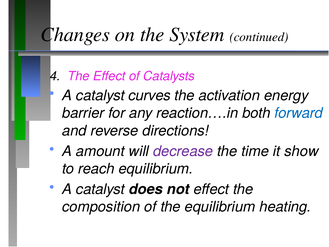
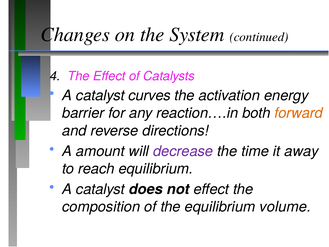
forward colour: blue -> orange (299, 113)
show: show -> away (301, 151)
heating: heating -> volume (285, 207)
